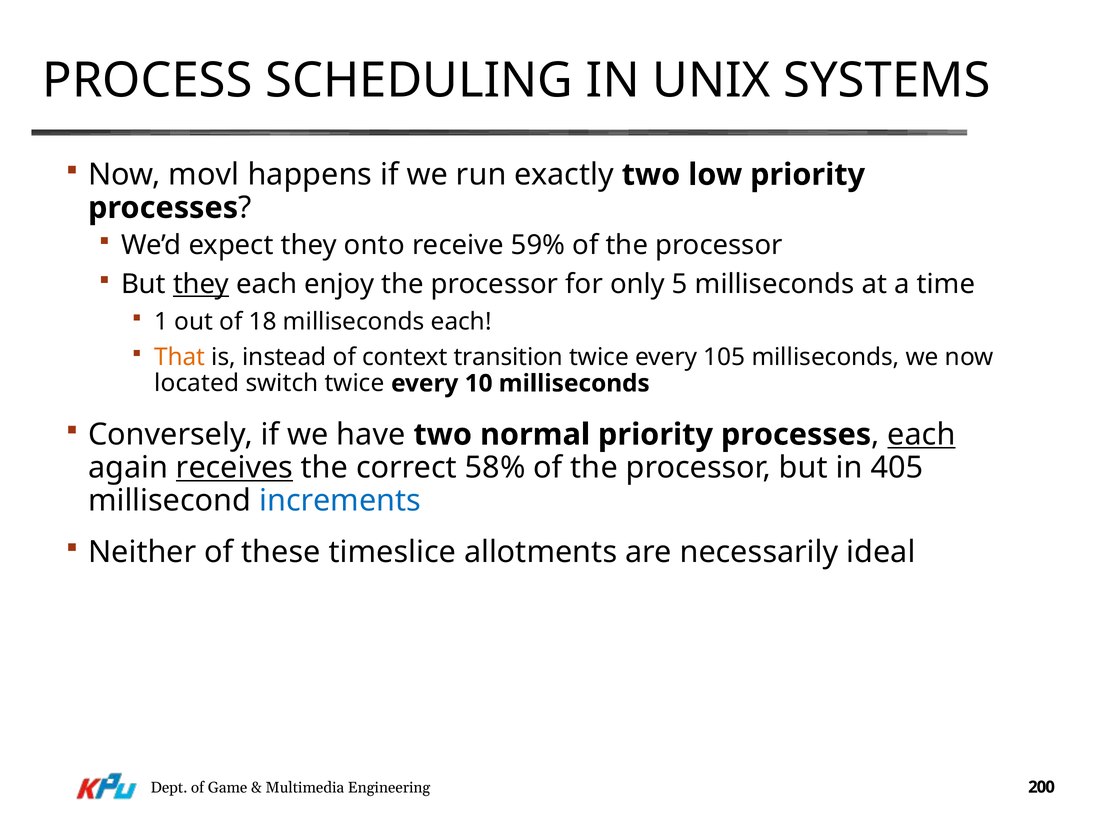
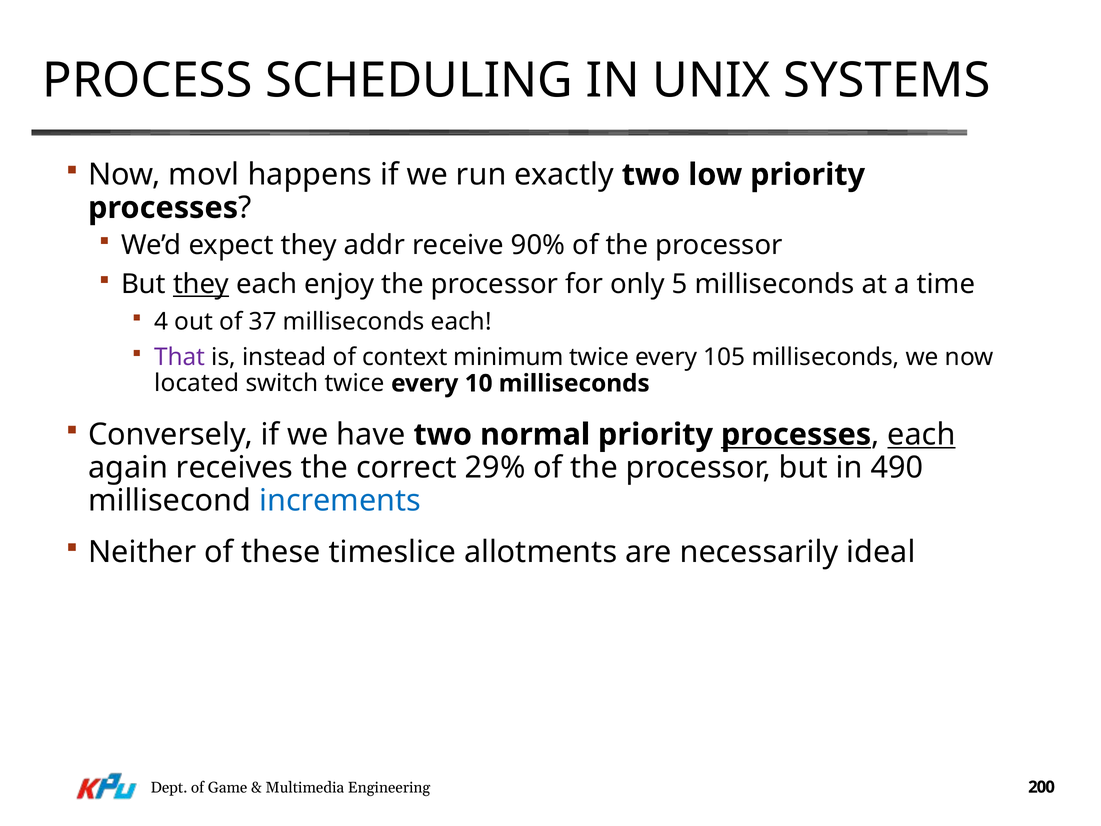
onto: onto -> addr (374, 245)
59%: 59% -> 90% (538, 245)
1: 1 -> 4 (161, 321)
18: 18 -> 37 (263, 321)
That colour: orange -> purple (180, 357)
transition: transition -> minimum (508, 357)
processes underline: none -> present (796, 434)
receives underline: present -> none (234, 467)
58%: 58% -> 29% (495, 467)
405: 405 -> 490 (897, 467)
